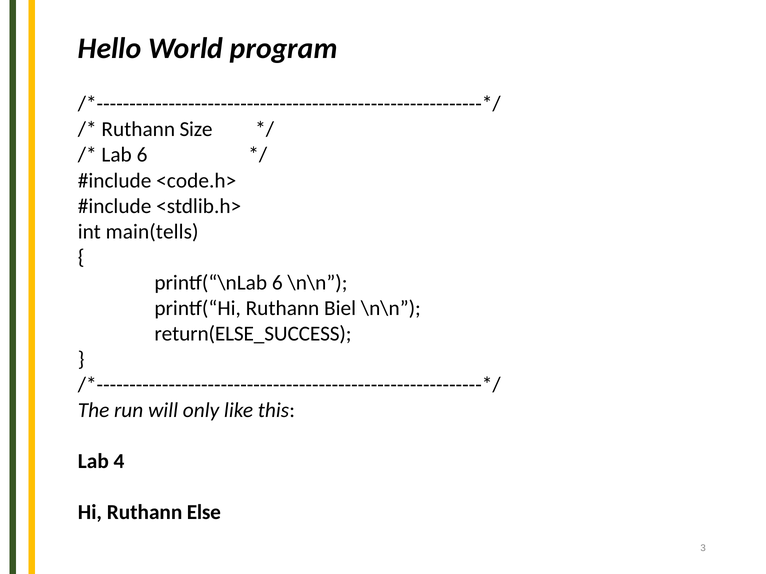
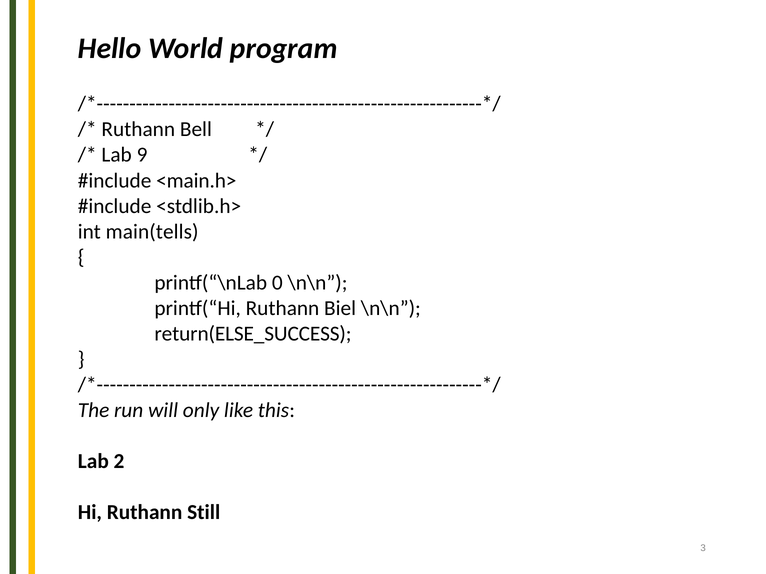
Size: Size -> Bell (196, 130)
Lab 6: 6 -> 9 (142, 155)
<code.h>: <code.h> -> <main.h> (196, 181)
printf(“\nLab 6: 6 -> 0 (277, 283)
4: 4 -> 2 (119, 462)
Else: Else -> Still (204, 513)
